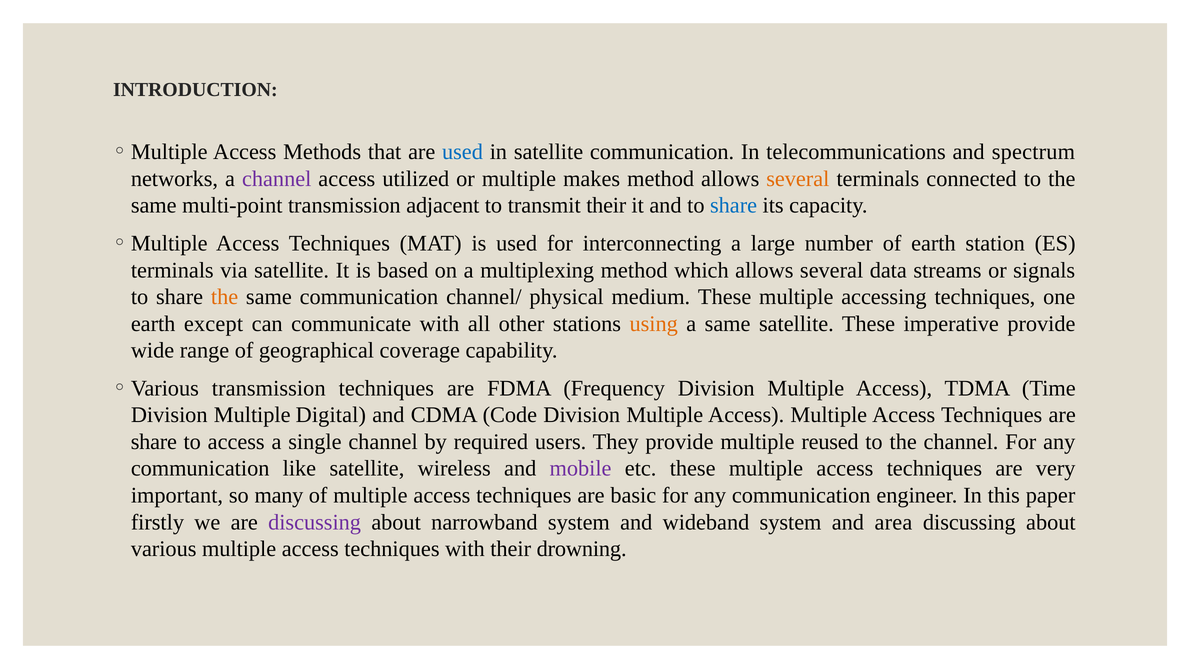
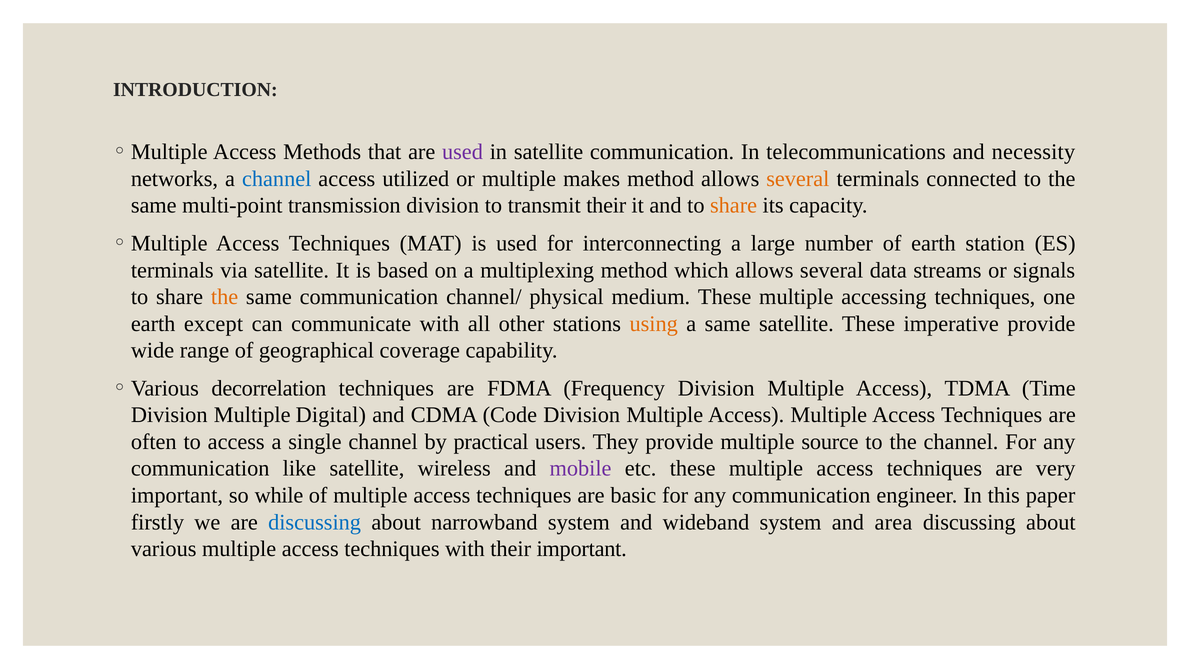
used colour: blue -> purple (462, 152)
spectrum: spectrum -> necessity (1033, 152)
channel colour: purple -> blue (277, 179)
transmission adjacent: adjacent -> division (443, 206)
share colour: blue -> orange (734, 206)
transmission: transmission -> decorrelation (269, 389)
share: share -> often (154, 442)
required: required -> practical (491, 442)
reused: reused -> source (830, 442)
many: many -> while (279, 496)
discussing colour: purple -> blue (315, 522)
their drowning: drowning -> important (582, 549)
